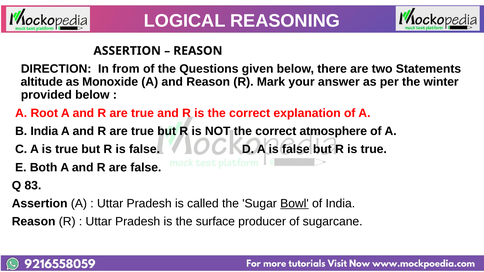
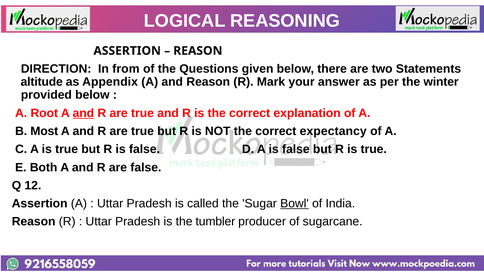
Monoxide: Monoxide -> Appendix (110, 82)
and underline: none -> present (83, 113)
B India: India -> Most (44, 131)
atmosphere: atmosphere -> expectancy (333, 131)
83: 83 -> 12 (33, 186)
surface: surface -> tumbler (215, 222)
